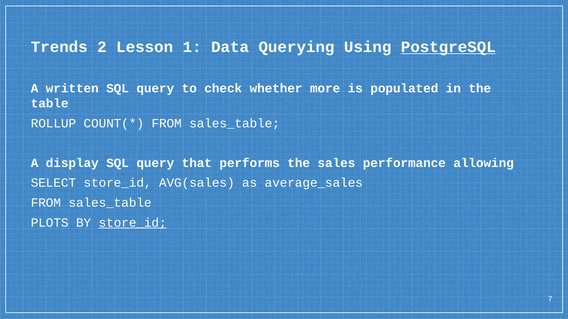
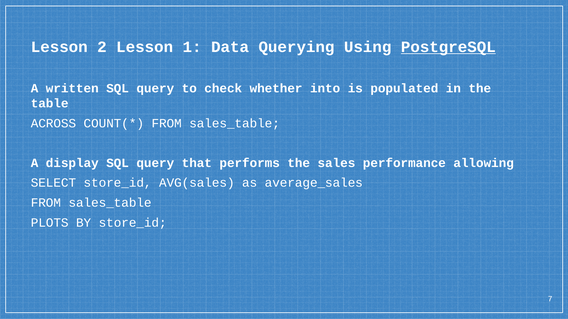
Trends: Trends -> Lesson (59, 47)
more: more -> into (325, 88)
ROLLUP: ROLLUP -> ACROSS (53, 123)
store_id underline: present -> none (133, 223)
